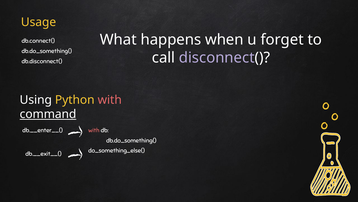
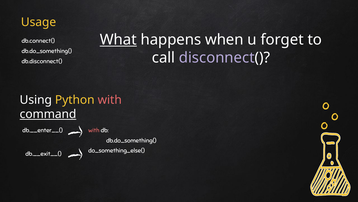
What underline: none -> present (118, 40)
